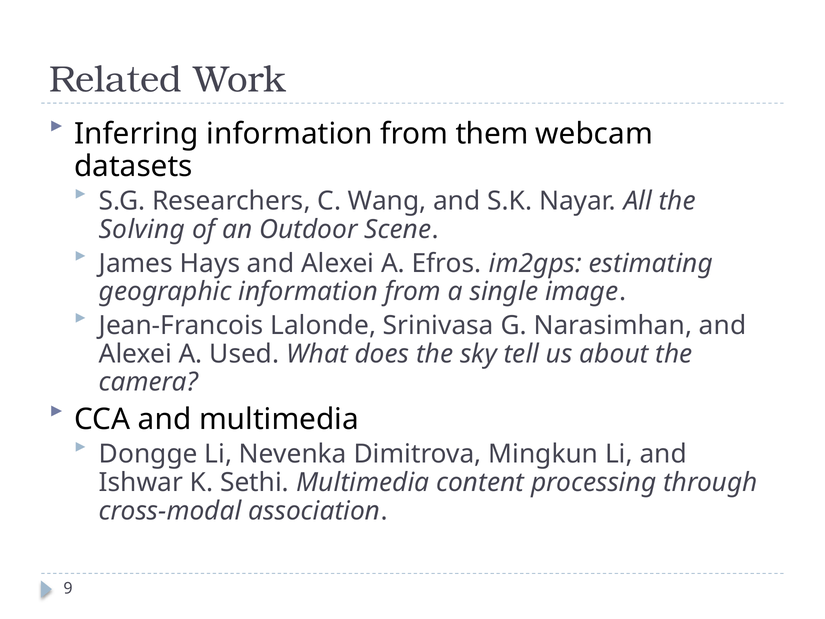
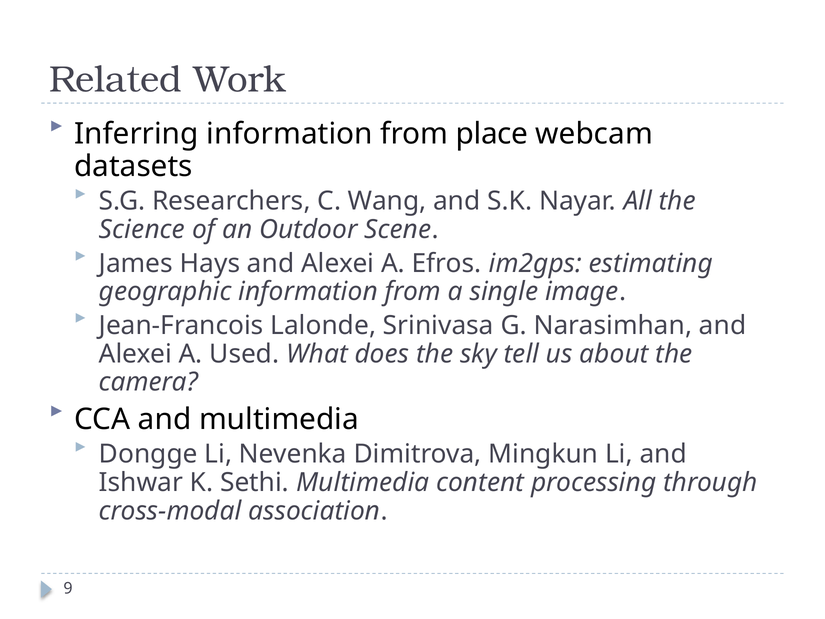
them: them -> place (492, 134)
Solving: Solving -> Science (142, 230)
